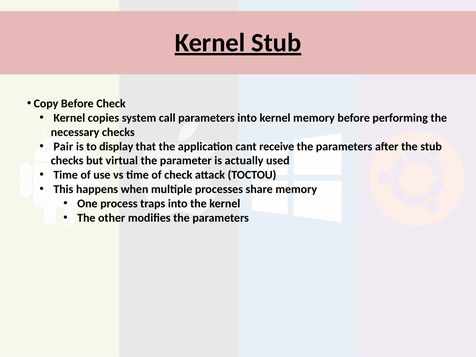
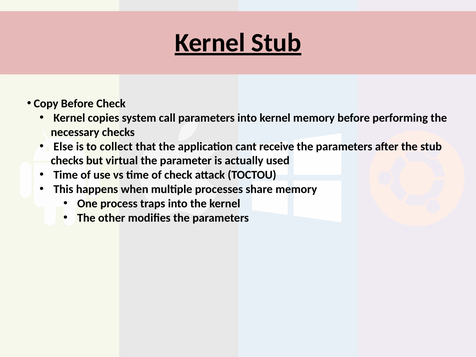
Pair: Pair -> Else (63, 146)
display: display -> collect (116, 146)
